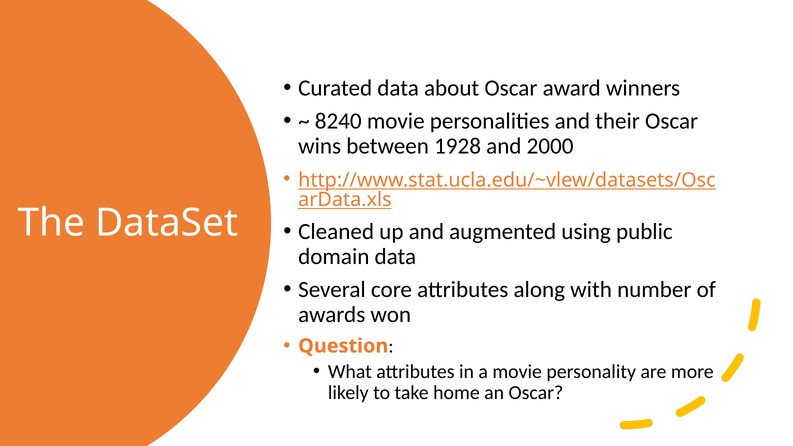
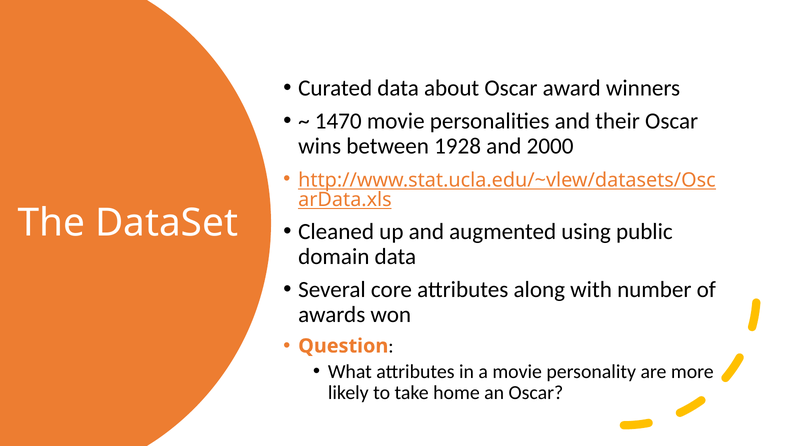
8240: 8240 -> 1470 (338, 121)
